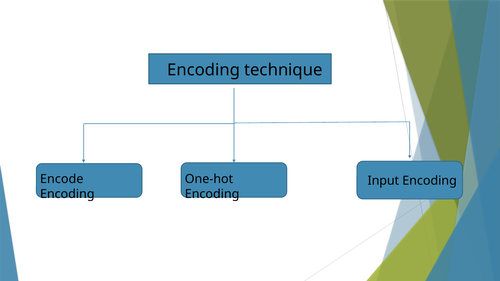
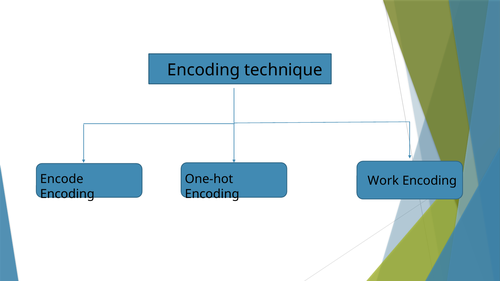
Input: Input -> Work (383, 181)
